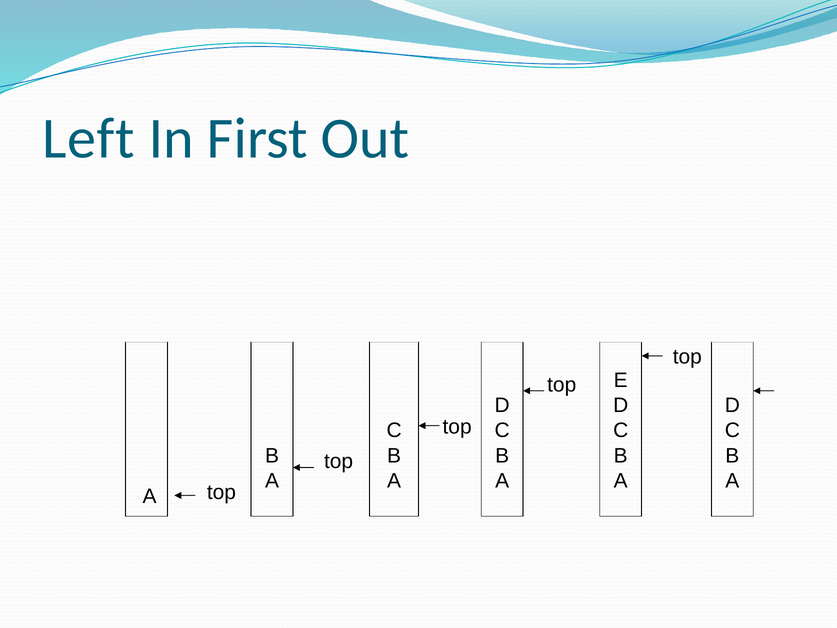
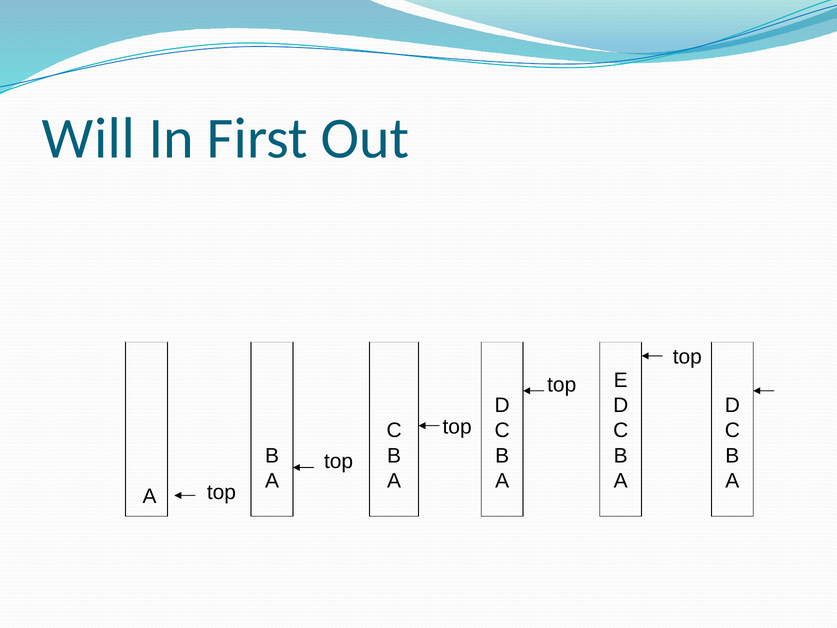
Left: Left -> Will (88, 138)
